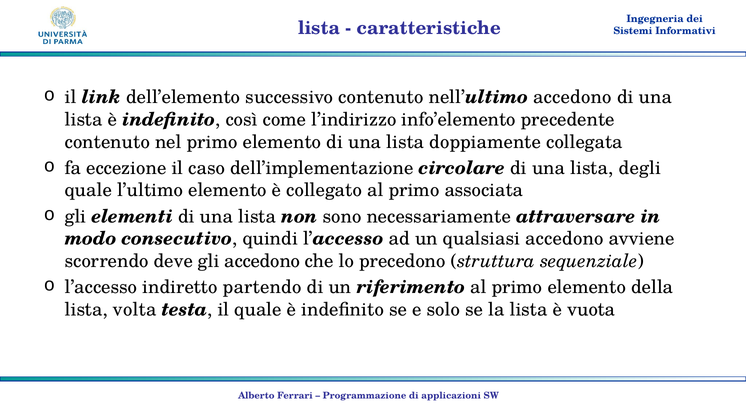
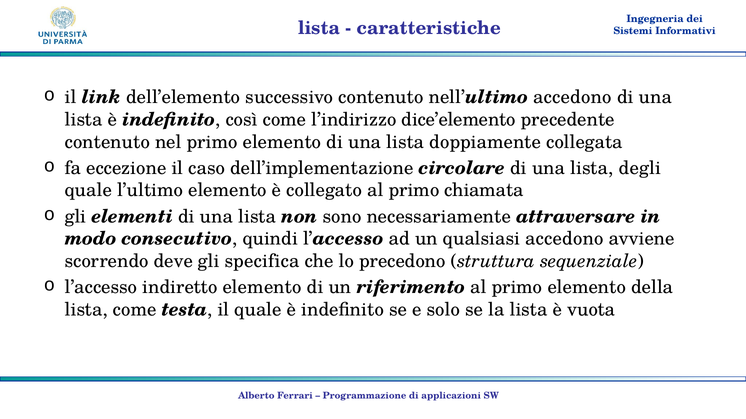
info’elemento: info’elemento -> dice’elemento (459, 120)
associata: associata -> chiamata (484, 191)
gli accedono: accedono -> specifica (262, 261)
indiretto partendo: partendo -> elemento (262, 288)
lista volta: volta -> come (135, 310)
